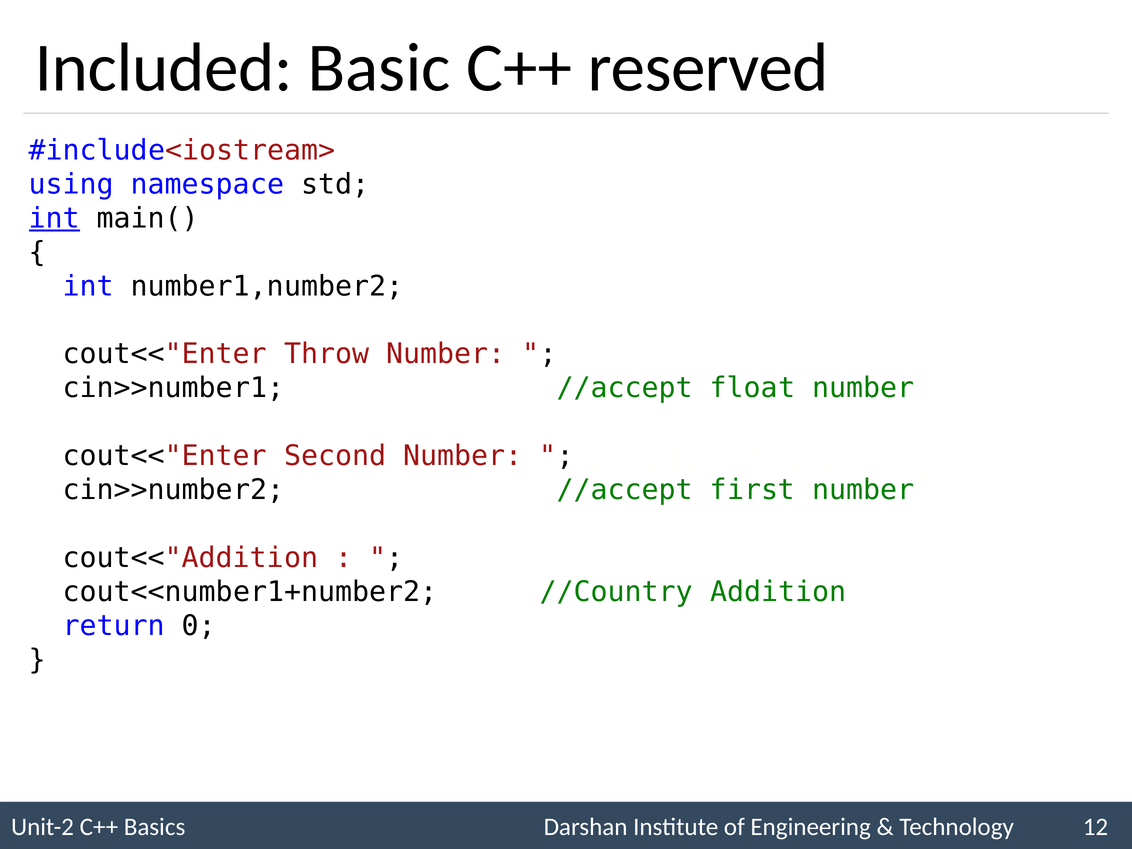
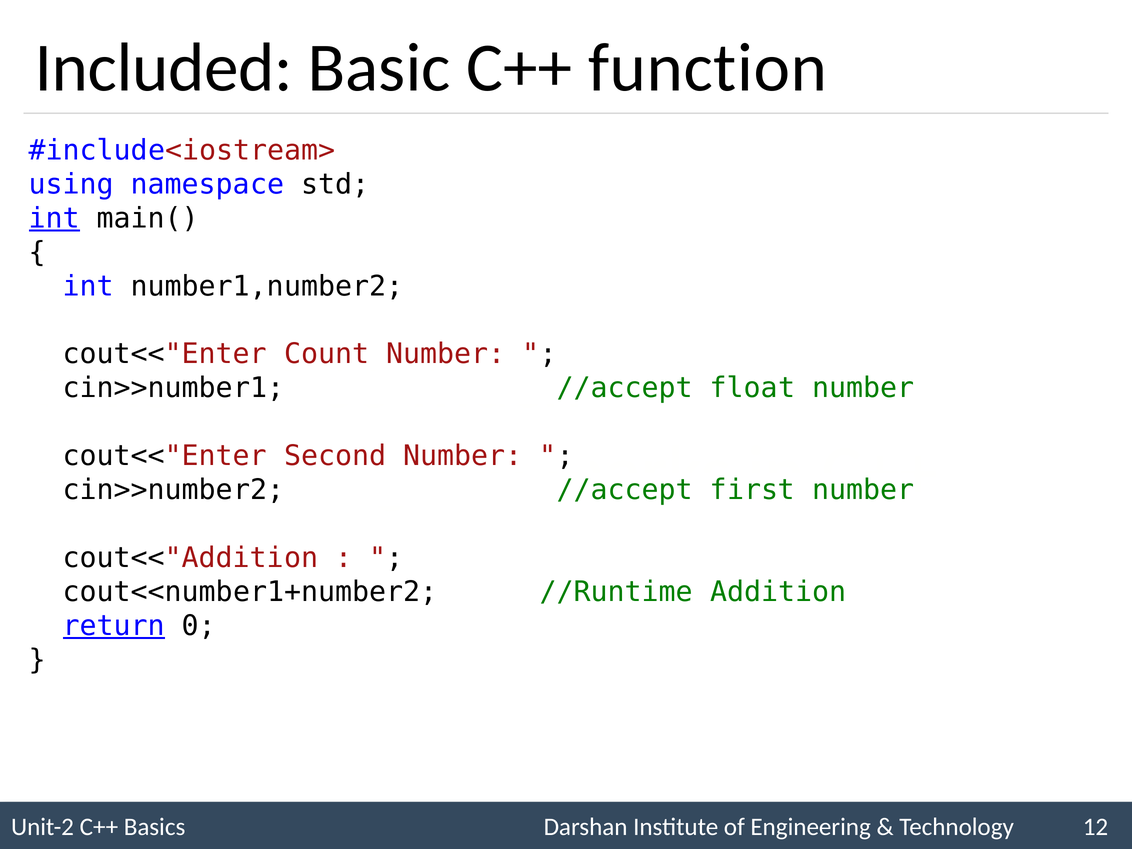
reserved: reserved -> function (707, 68)
Throw: Throw -> Count (327, 354)
//Country: //Country -> //Runtime (616, 592)
return underline: none -> present (114, 626)
